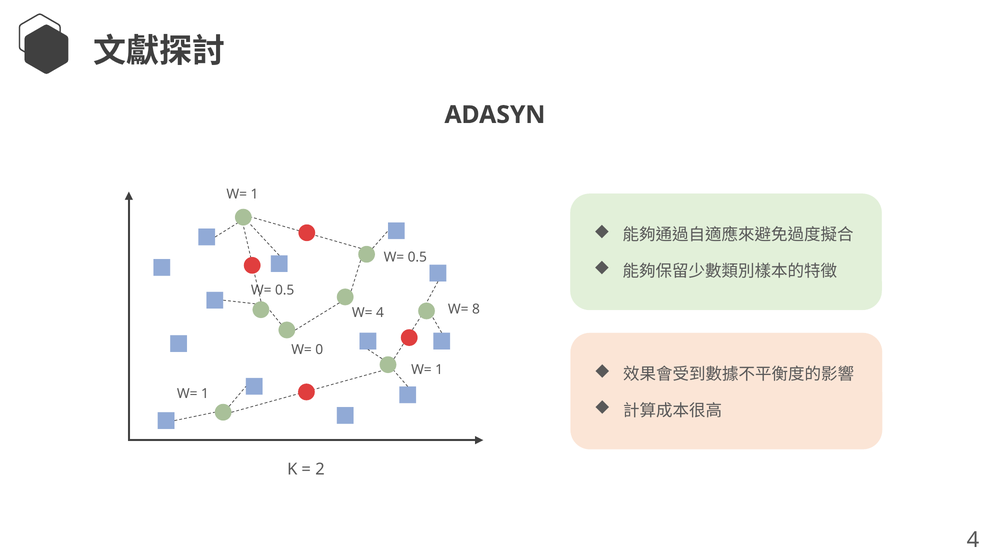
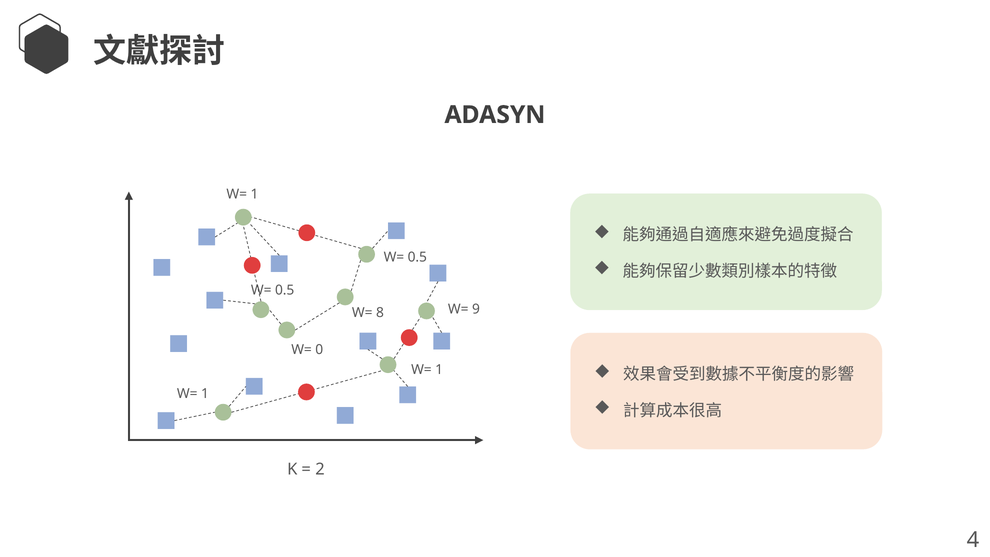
8: 8 -> 9 (476, 309)
W= 4: 4 -> 8 (380, 313)
